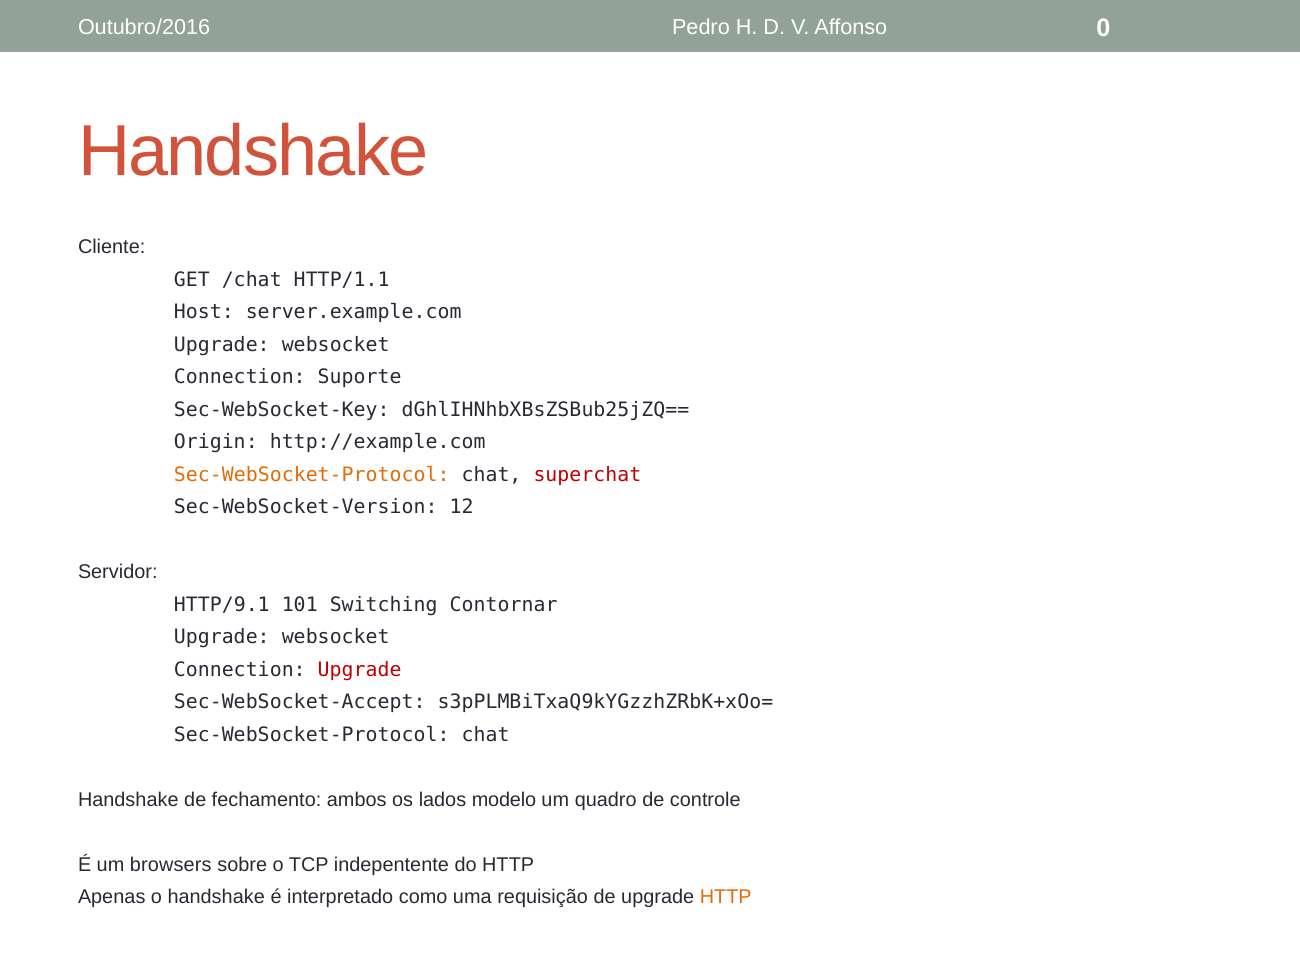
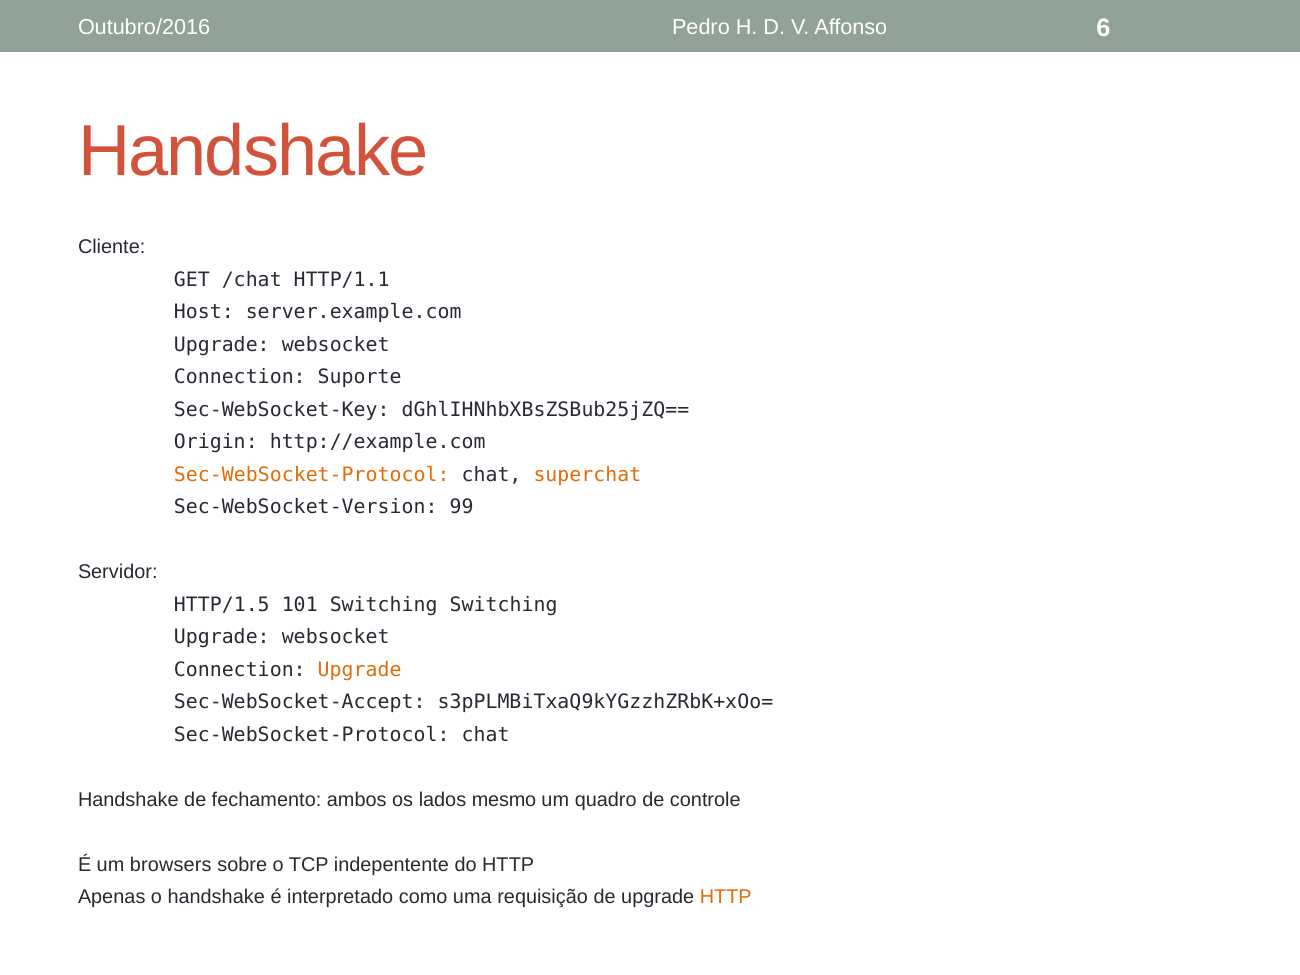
0: 0 -> 6 (1103, 28)
superchat colour: red -> orange (587, 475)
12: 12 -> 99 (462, 507)
HTTP/9.1: HTTP/9.1 -> HTTP/1.5 (222, 605)
Switching Contornar: Contornar -> Switching (504, 605)
Upgrade colour: red -> orange (360, 670)
modelo: modelo -> mesmo (504, 800)
